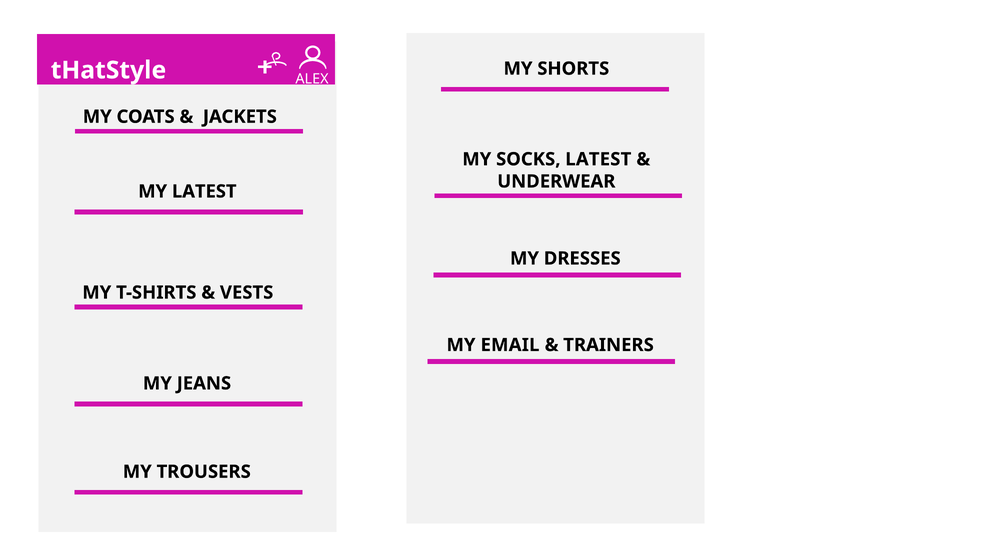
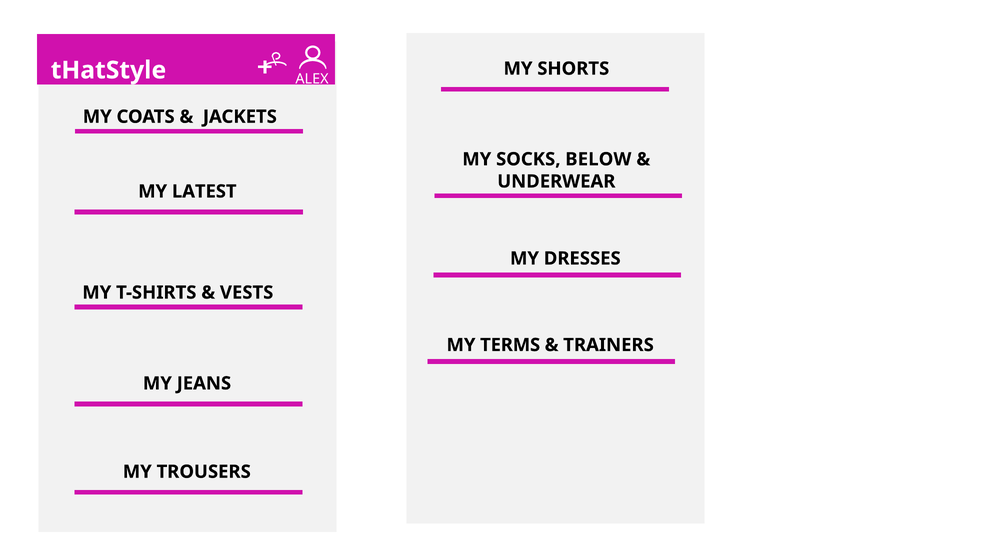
SOCKS LATEST: LATEST -> BELOW (598, 159)
EMAIL: EMAIL -> TERMS (510, 345)
